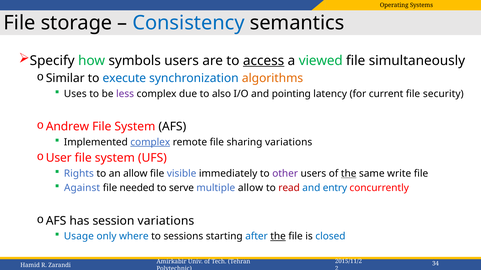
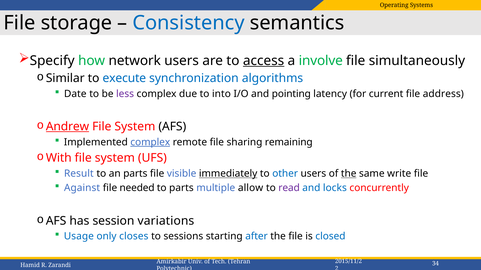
symbols: symbols -> network (135, 61)
viewed: viewed -> involve (321, 61)
algorithms colour: orange -> blue (273, 78)
Uses: Uses -> Date (75, 94)
also: also -> into (221, 94)
security: security -> address (443, 94)
Andrew underline: none -> present (67, 127)
sharing variations: variations -> remaining (289, 142)
User: User -> With (59, 158)
Rights: Rights -> Result (79, 174)
an allow: allow -> parts (135, 174)
immediately underline: none -> present (228, 174)
other colour: purple -> blue (285, 174)
to serve: serve -> parts (181, 188)
read colour: red -> purple (289, 188)
entry: entry -> locks (335, 188)
where: where -> closes (134, 237)
the underline: present -> none (278, 237)
